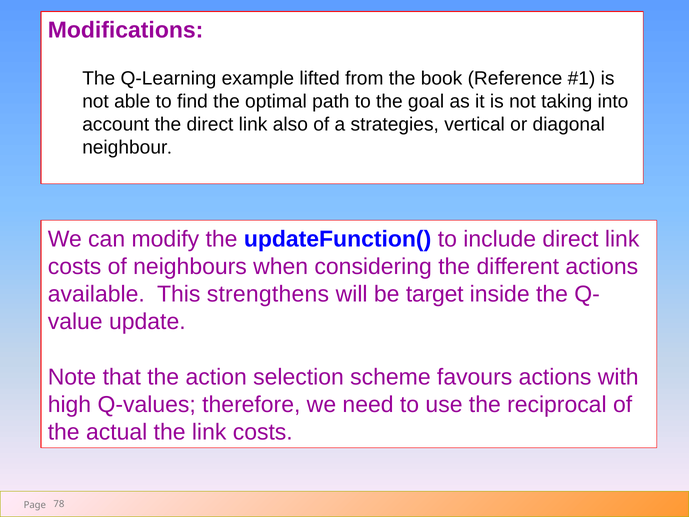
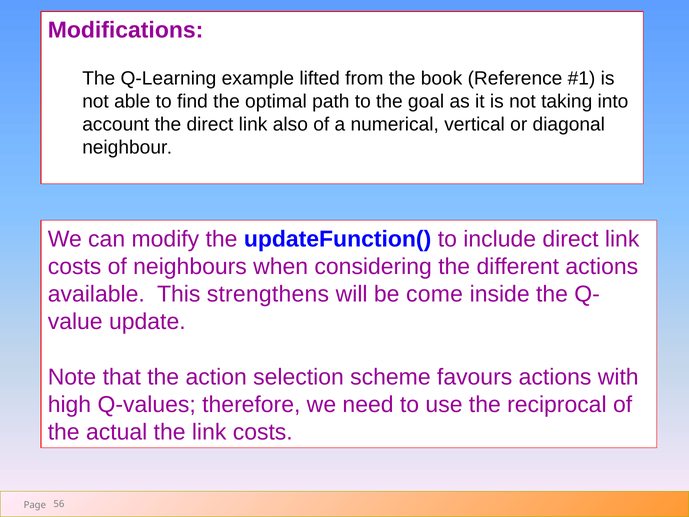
strategies: strategies -> numerical (395, 124)
target: target -> come (435, 294)
78: 78 -> 56 (59, 504)
